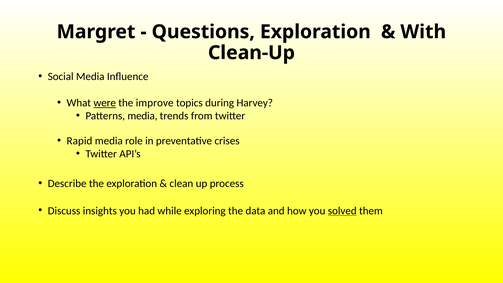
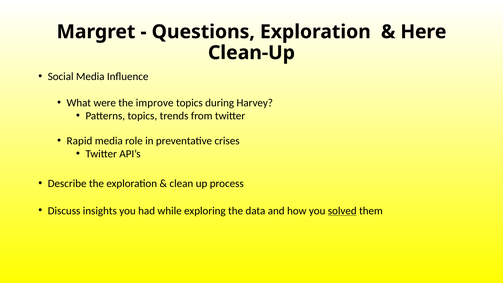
With: With -> Here (423, 32)
were underline: present -> none (105, 103)
Patterns media: media -> topics (142, 116)
